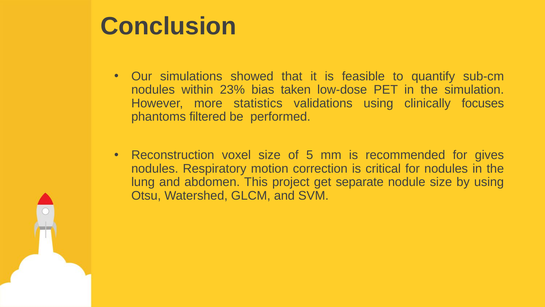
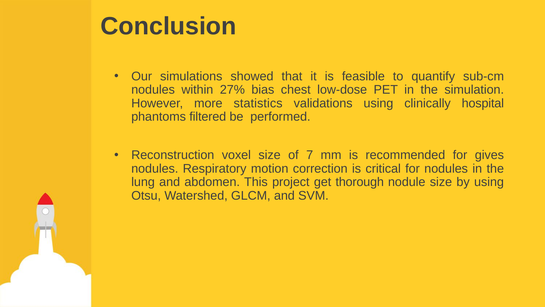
23%: 23% -> 27% (232, 90)
taken: taken -> chest (296, 90)
focuses: focuses -> hospital (483, 103)
5: 5 -> 7 (310, 155)
separate: separate -> thorough (360, 182)
